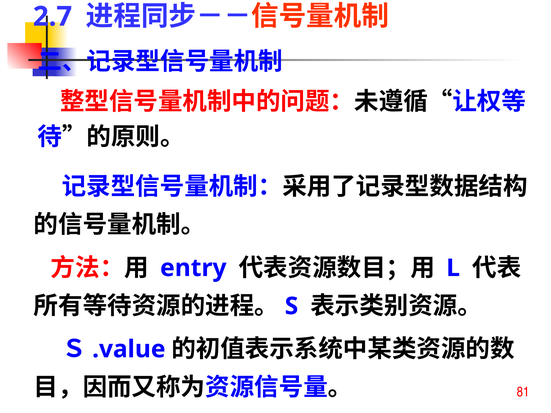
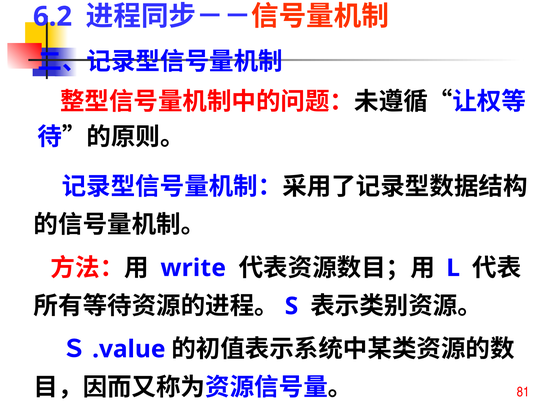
2.7: 2.7 -> 6.2 (53, 17)
entry: entry -> write (193, 268)
